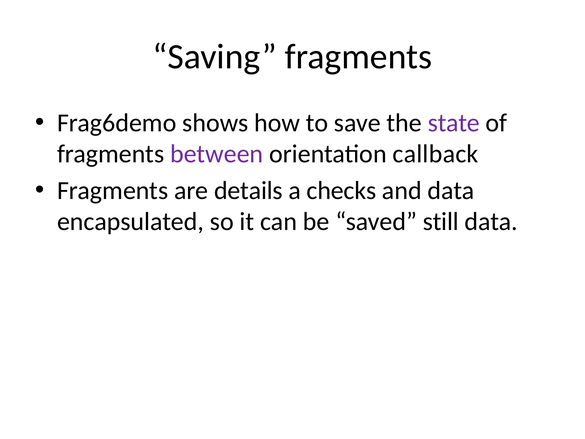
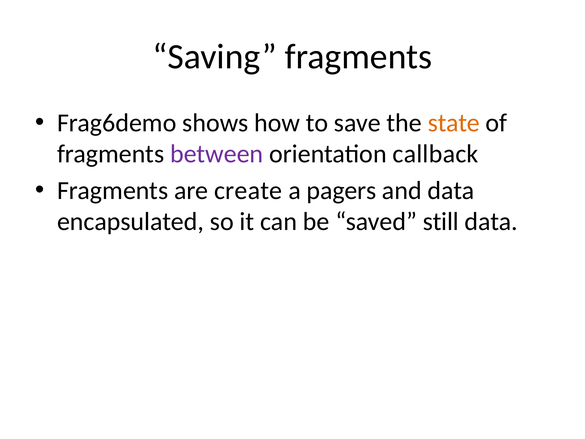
state colour: purple -> orange (454, 123)
details: details -> create (248, 190)
checks: checks -> pagers (341, 190)
